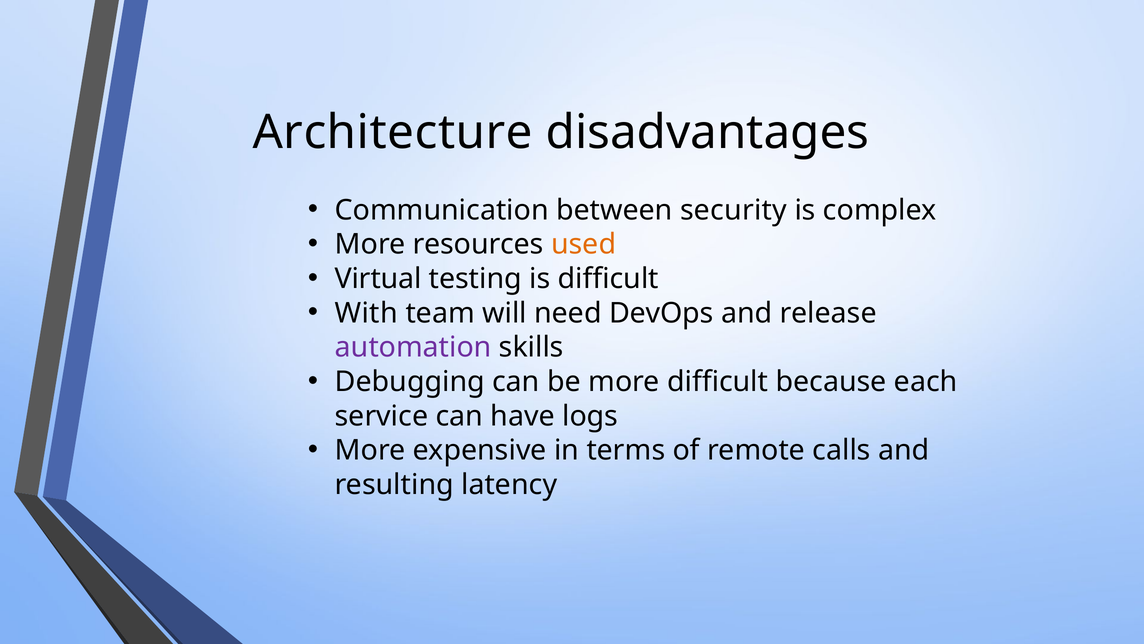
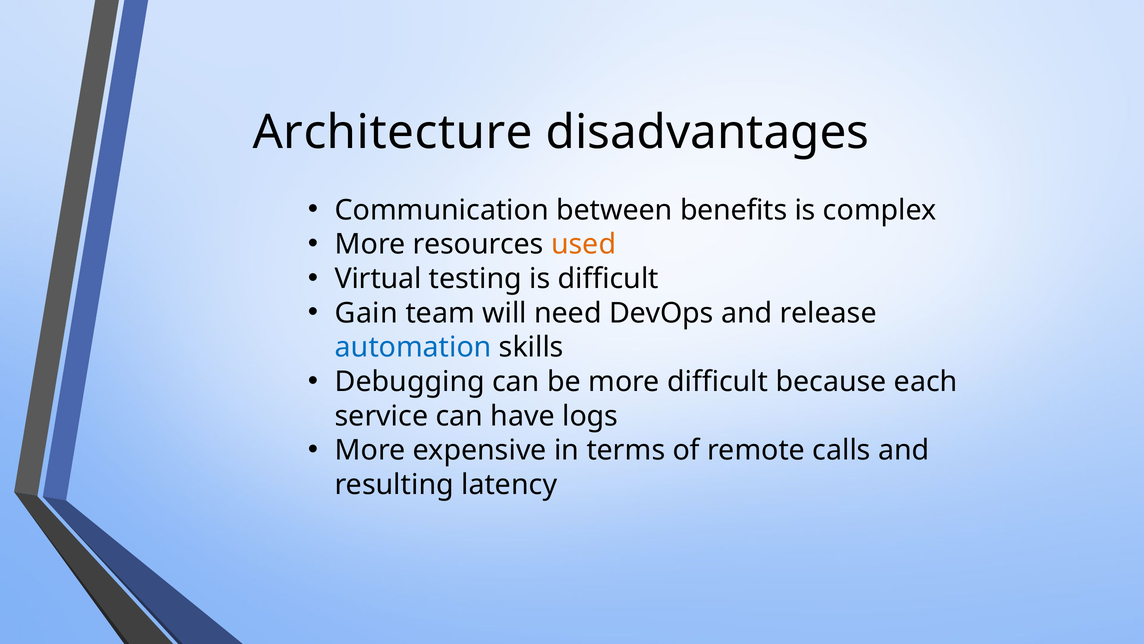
security: security -> benefits (734, 210)
With: With -> Gain (366, 313)
automation colour: purple -> blue (413, 347)
